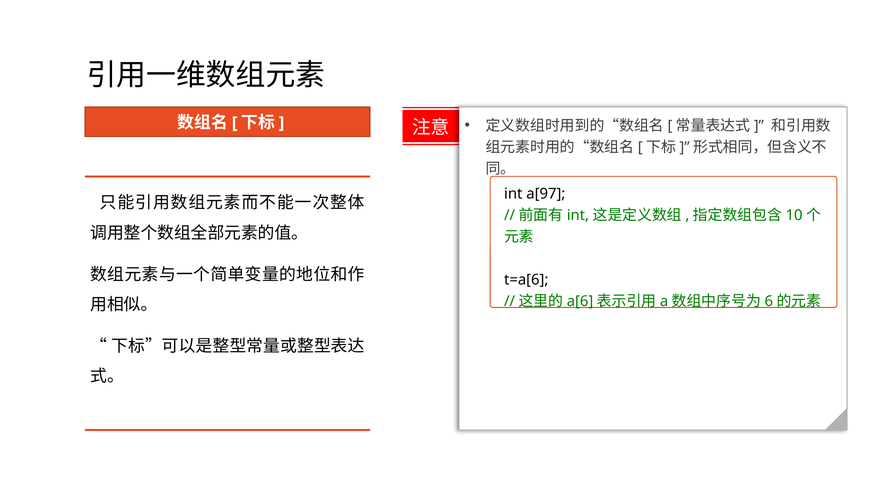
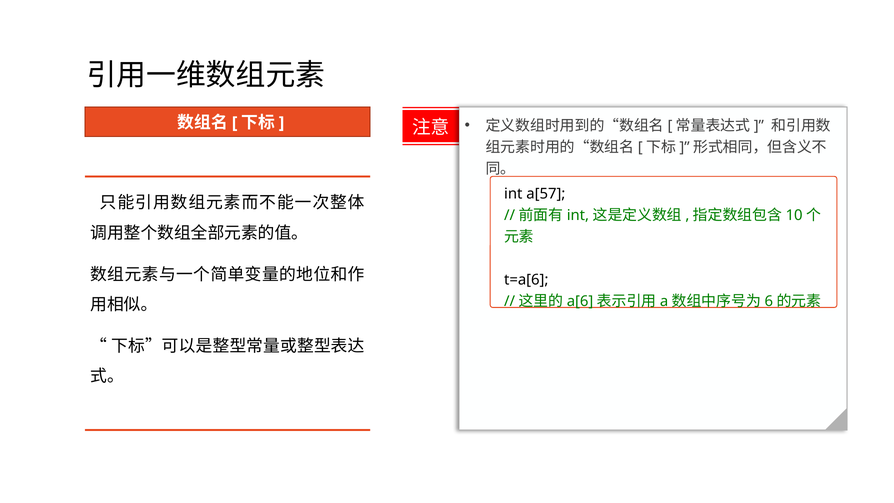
a[97: a[97 -> a[57 (546, 194)
